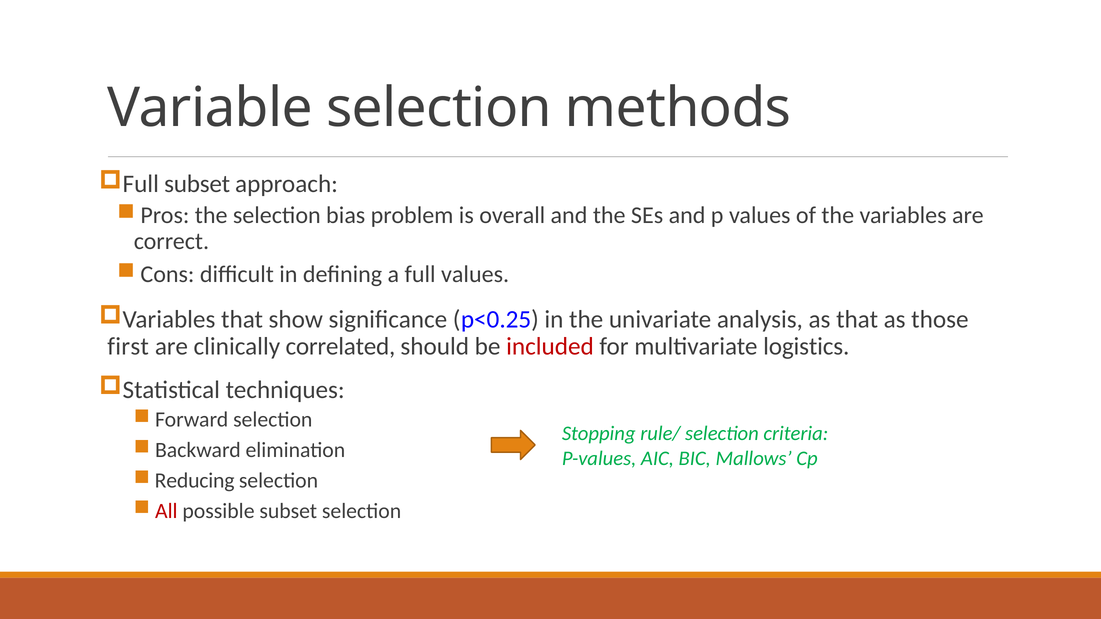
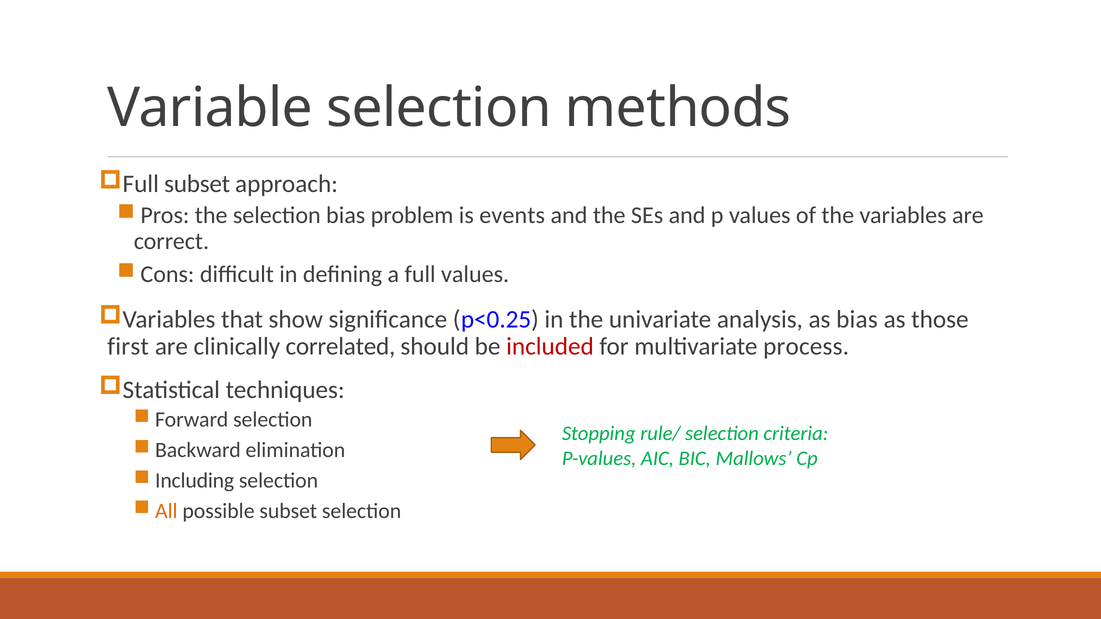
overall: overall -> events (512, 216)
as that: that -> bias (857, 319)
logistics: logistics -> process (806, 347)
Reducing: Reducing -> Including (195, 481)
All colour: red -> orange (166, 511)
